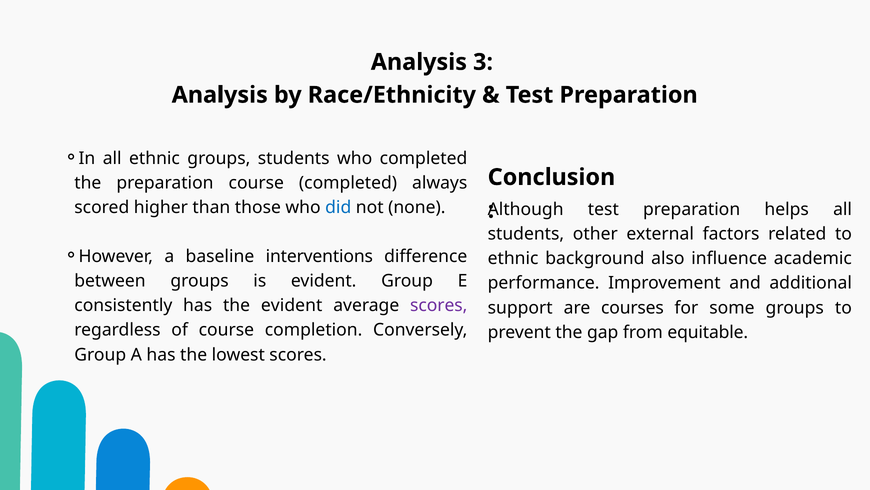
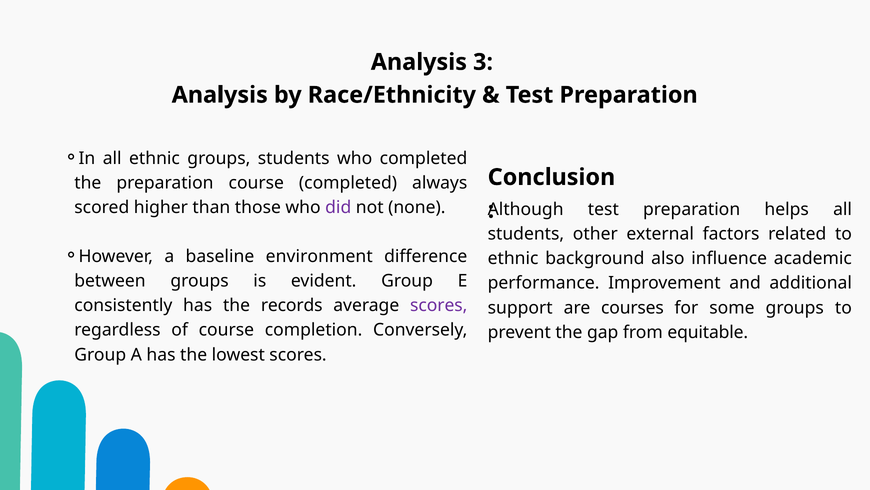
did colour: blue -> purple (338, 207)
interventions: interventions -> environment (319, 256)
the evident: evident -> records (292, 305)
